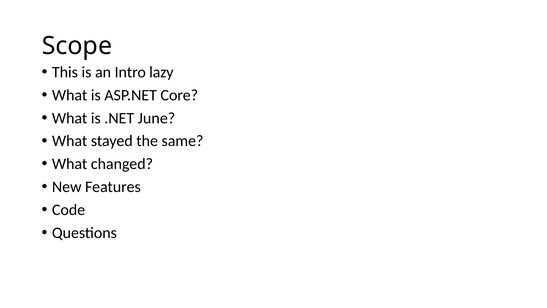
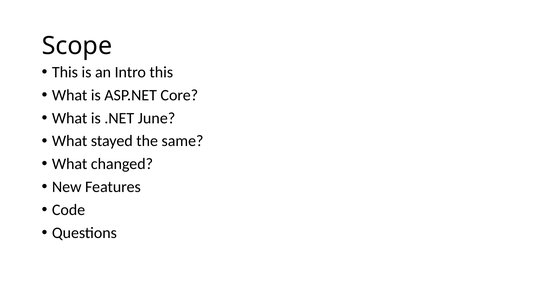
Intro lazy: lazy -> this (161, 72)
